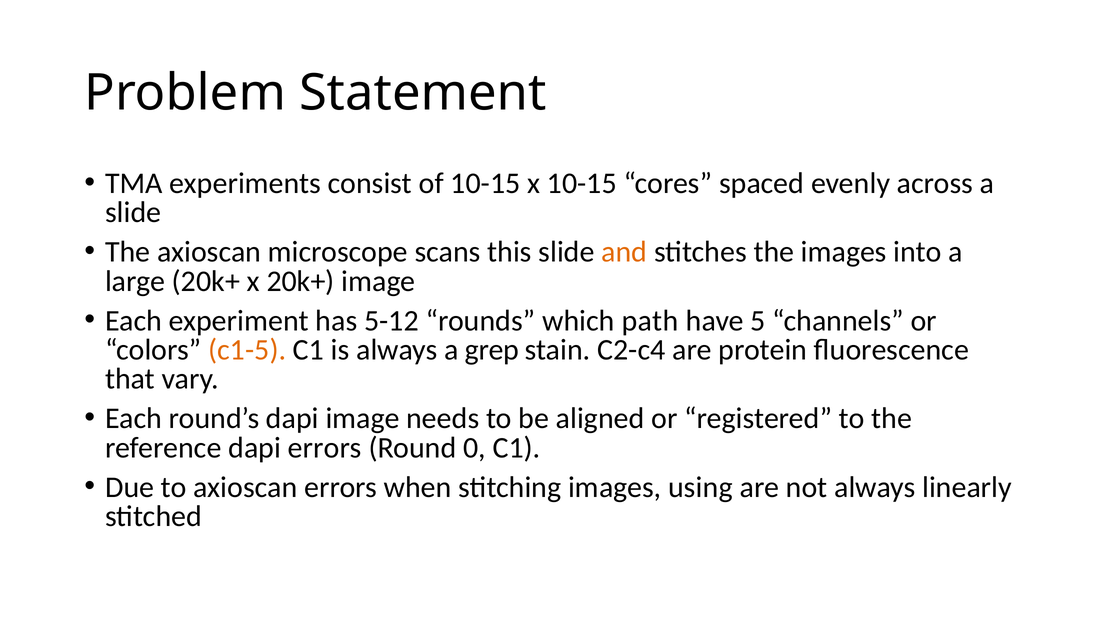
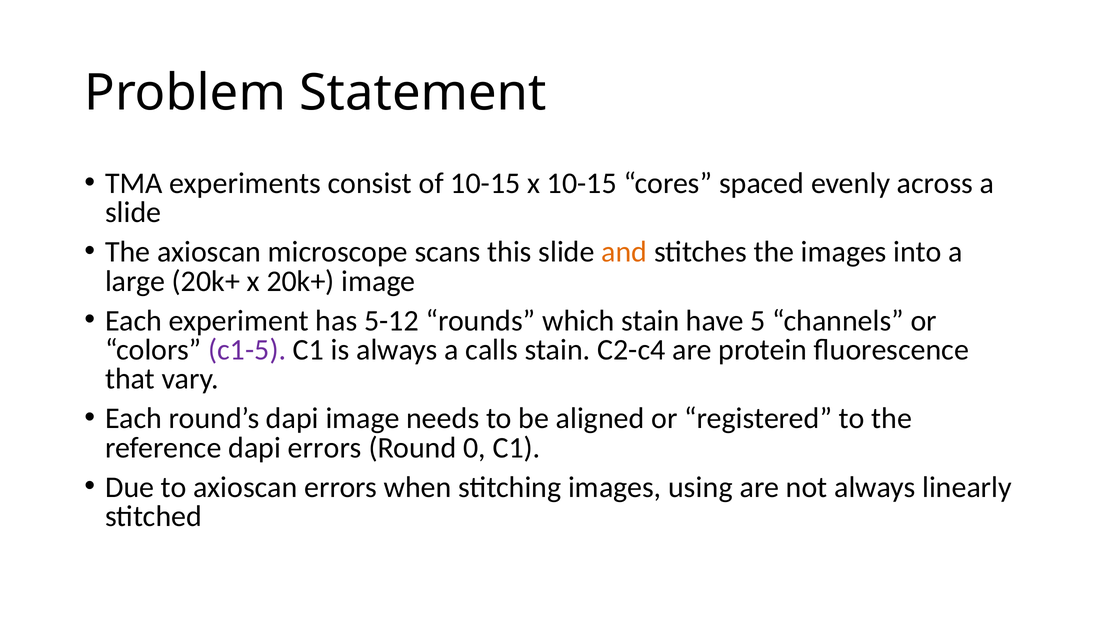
which path: path -> stain (650, 321)
c1-5 colour: orange -> purple (247, 350)
grep: grep -> calls (492, 350)
